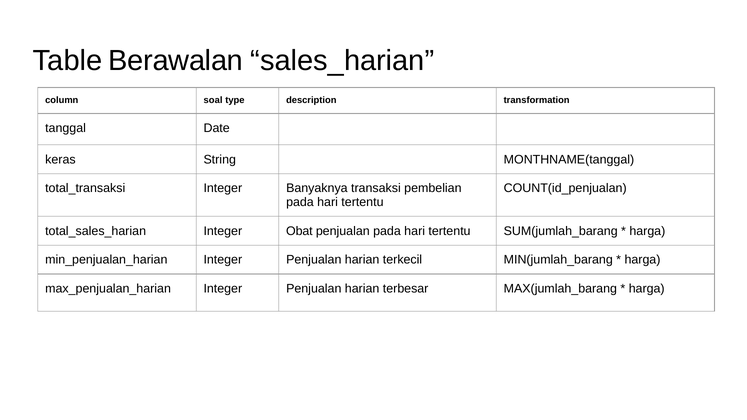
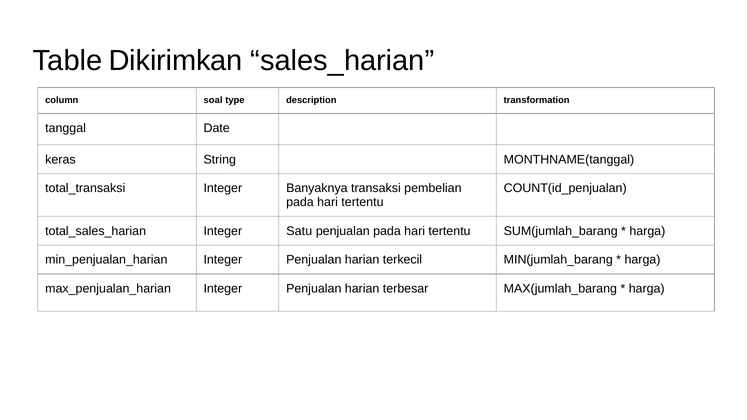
Berawalan: Berawalan -> Dikirimkan (176, 60)
Obat: Obat -> Satu (299, 231)
